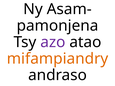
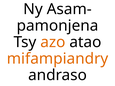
azo colour: purple -> orange (53, 42)
